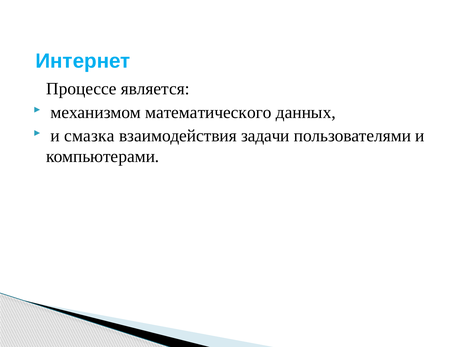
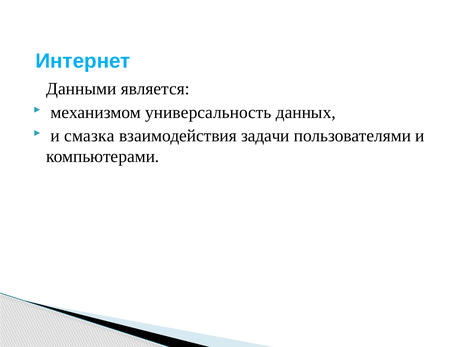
Процессе: Процессе -> Данными (81, 89)
математического: математического -> универсальность (208, 112)
